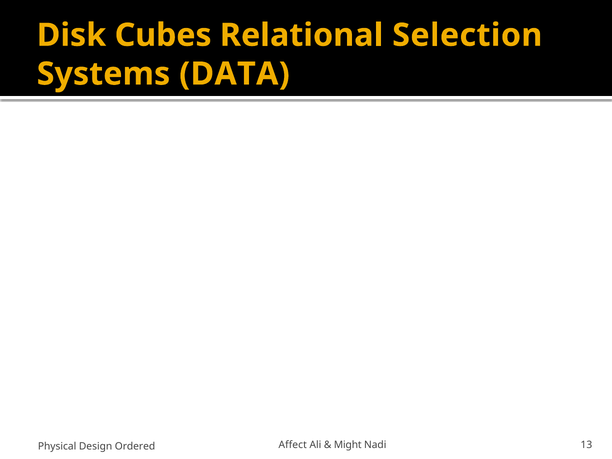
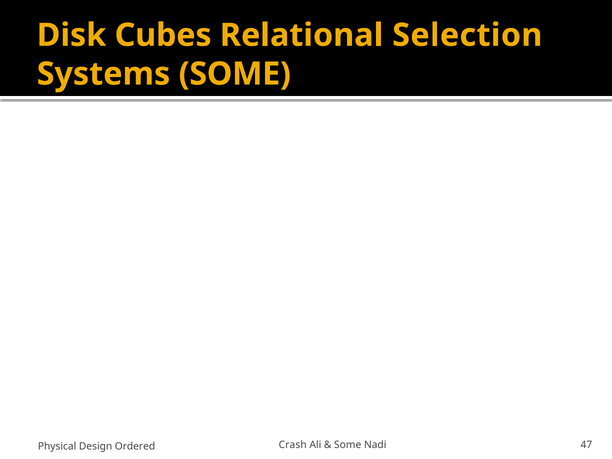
Systems DATA: DATA -> SOME (235, 74)
Affect: Affect -> Crash (293, 445)
Might: Might -> Some (348, 445)
13: 13 -> 47 (586, 445)
